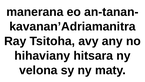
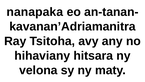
manerana: manerana -> nanapaka (35, 12)
